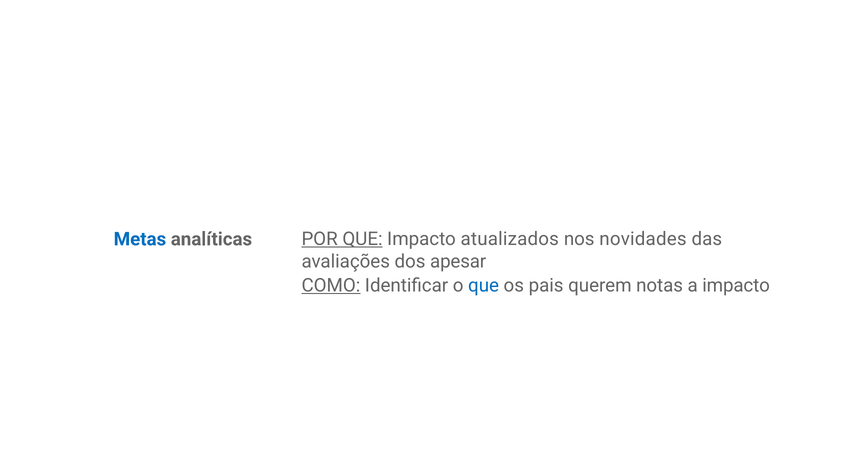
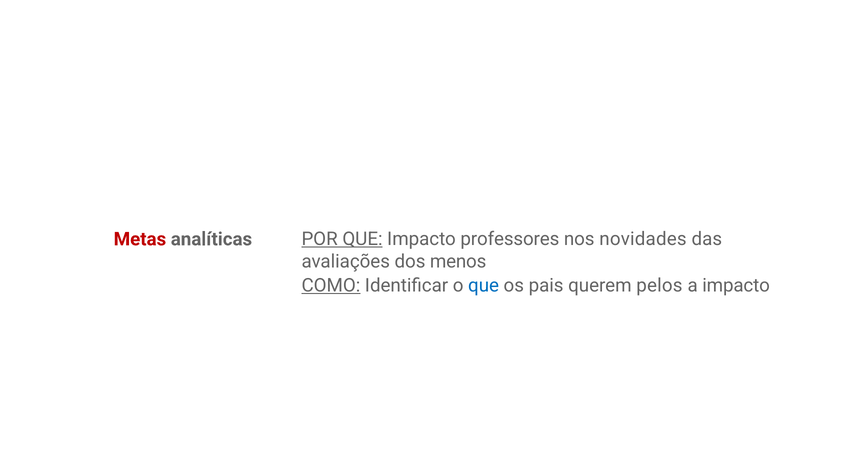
Metas colour: blue -> red (140, 239)
atualizados: atualizados -> professores (510, 239)
apesar: apesar -> menos (458, 262)
notas: notas -> pelos (659, 286)
